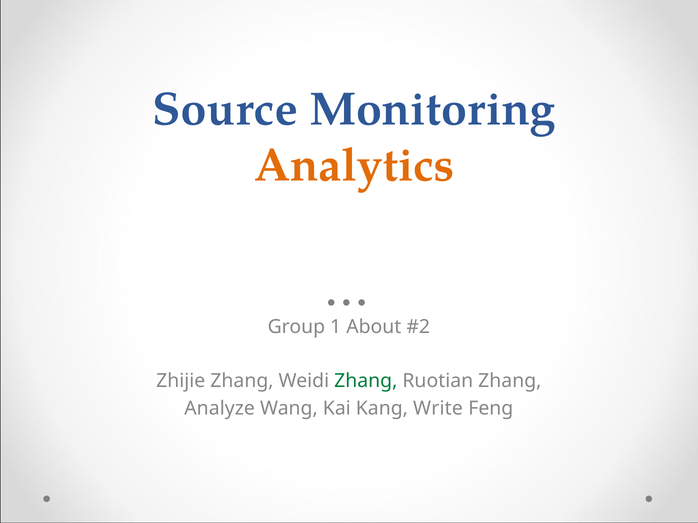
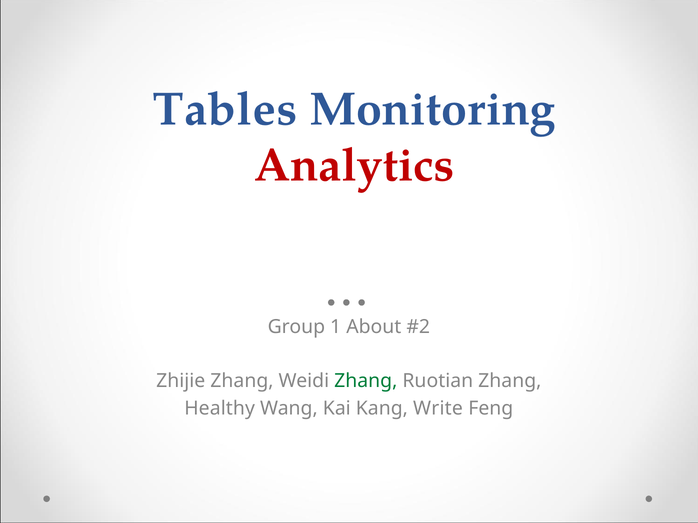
Source: Source -> Tables (225, 110)
Analytics colour: orange -> red (354, 166)
Analyze: Analyze -> Healthy (220, 409)
